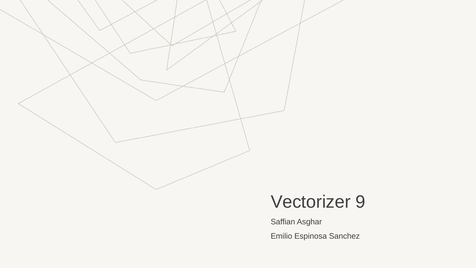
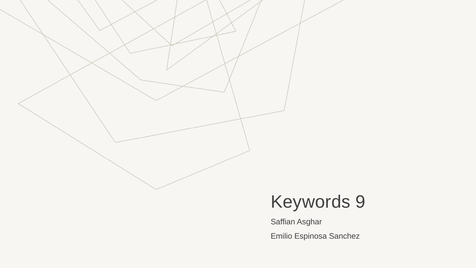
Vectorizer: Vectorizer -> Keywords (311, 202)
